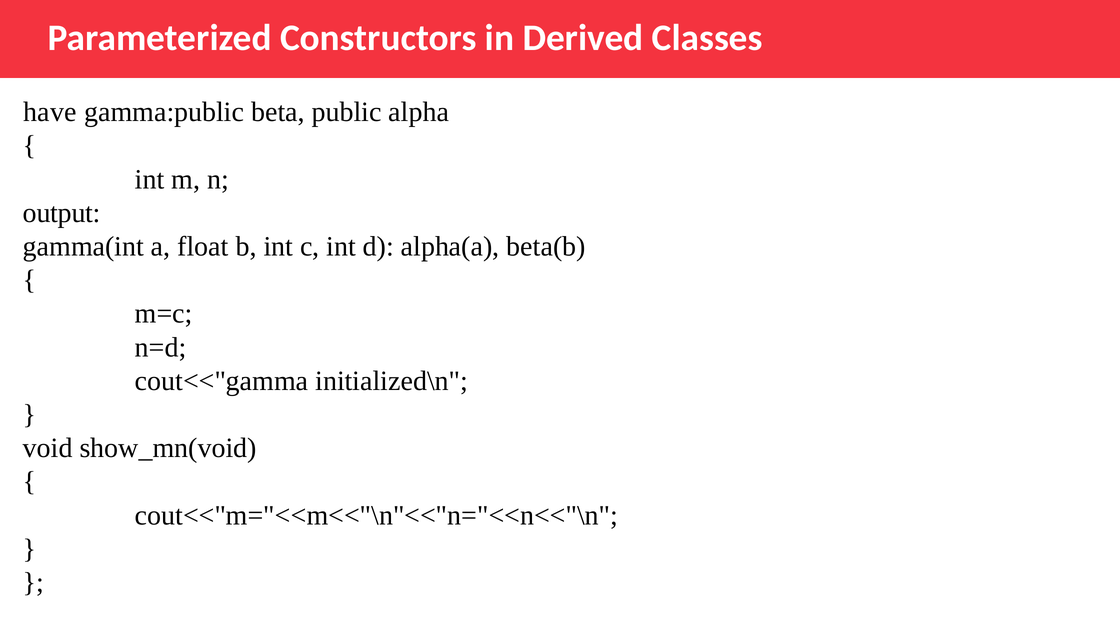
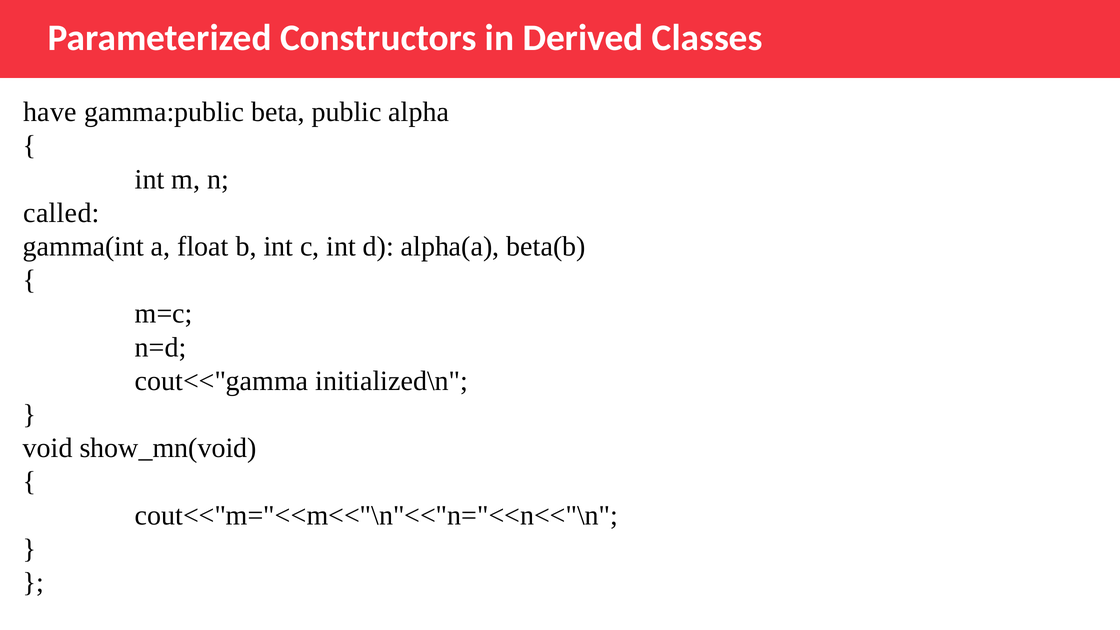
output: output -> called (62, 213)
